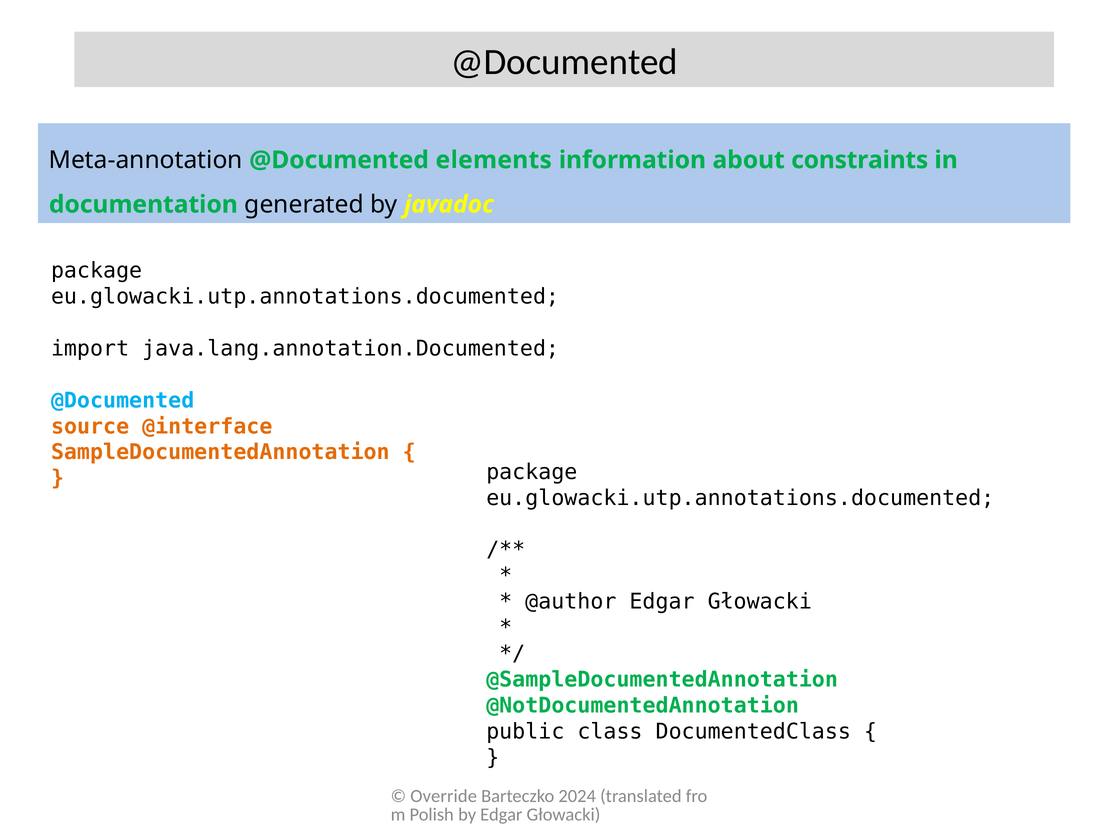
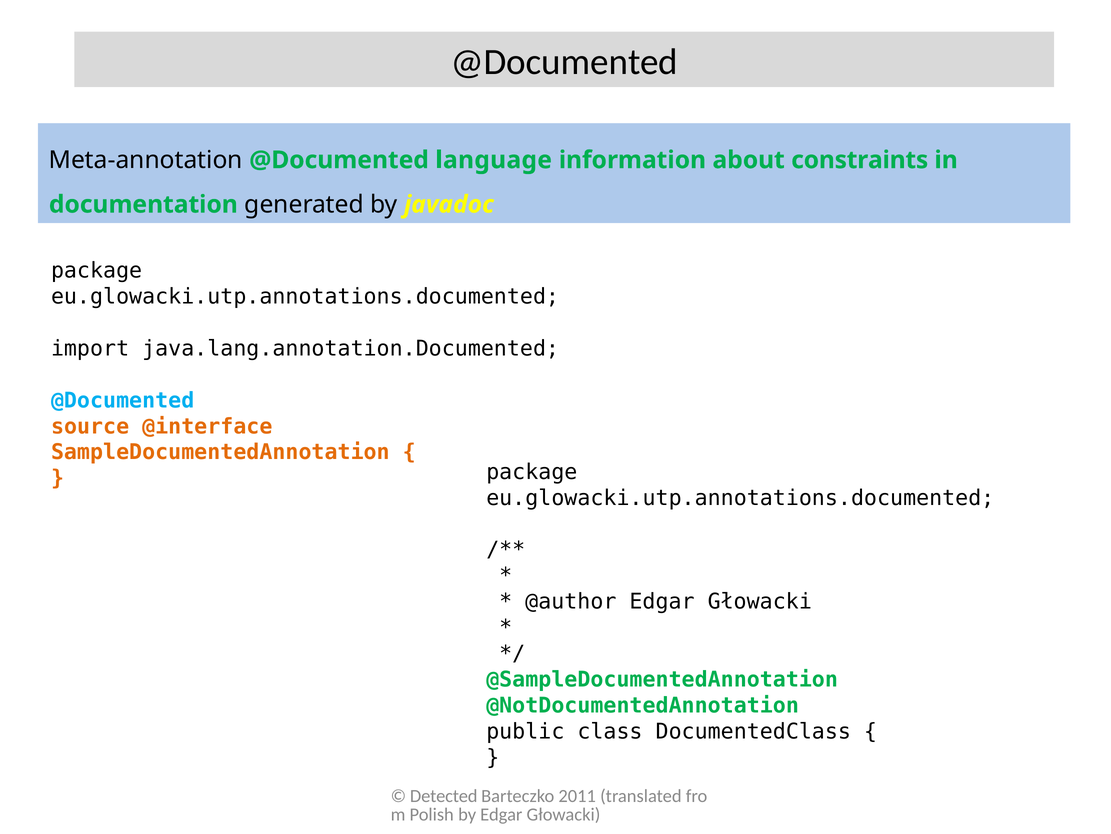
elements: elements -> language (494, 160)
Override: Override -> Detected (444, 796)
2024: 2024 -> 2011 (577, 796)
